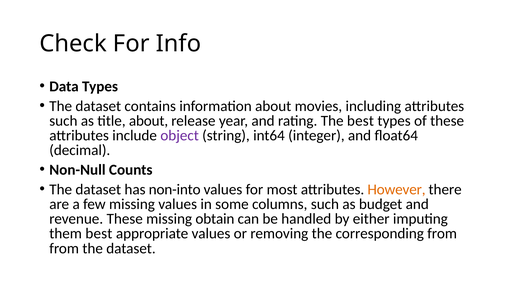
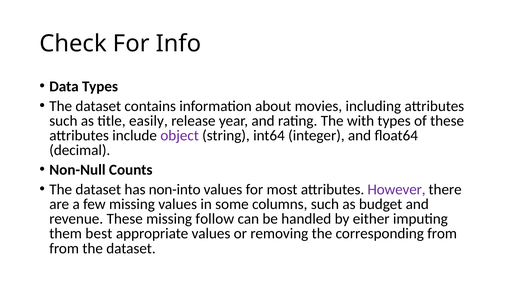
title about: about -> easily (148, 121)
The best: best -> with (361, 121)
However colour: orange -> purple (396, 189)
obtain: obtain -> follow (215, 219)
